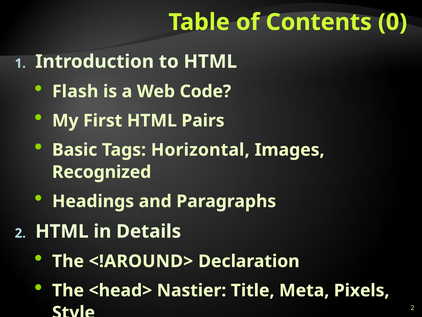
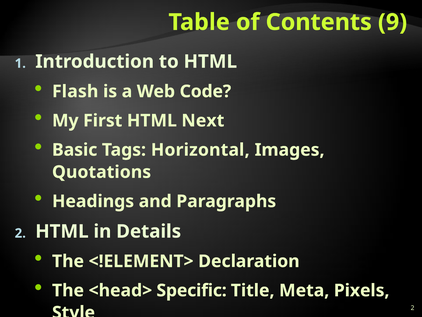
0: 0 -> 9 (393, 22)
Pairs: Pairs -> Next (203, 120)
Recognized: Recognized -> Quotations (102, 172)
<!AROUND>: <!AROUND> -> <!ELEMENT> (141, 261)
Nastier: Nastier -> Specific (192, 290)
